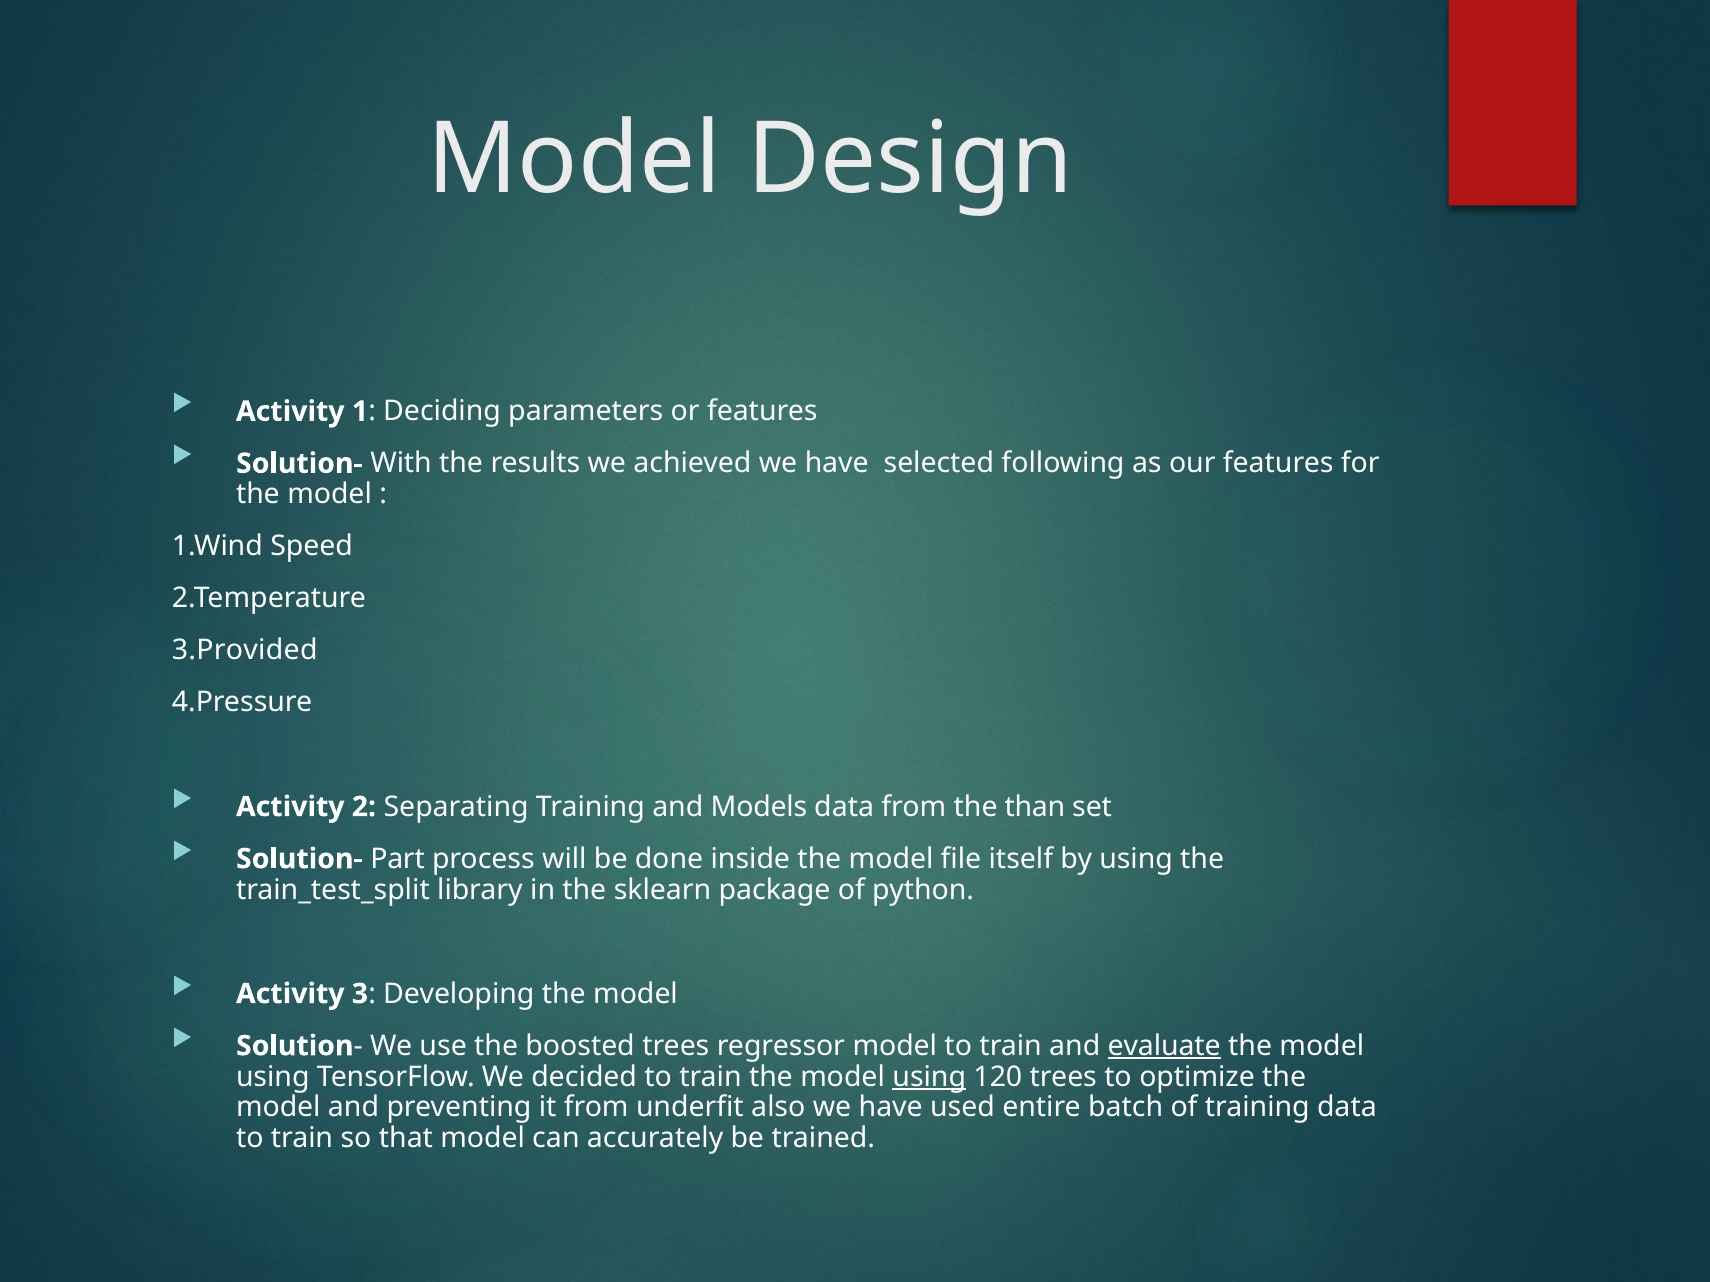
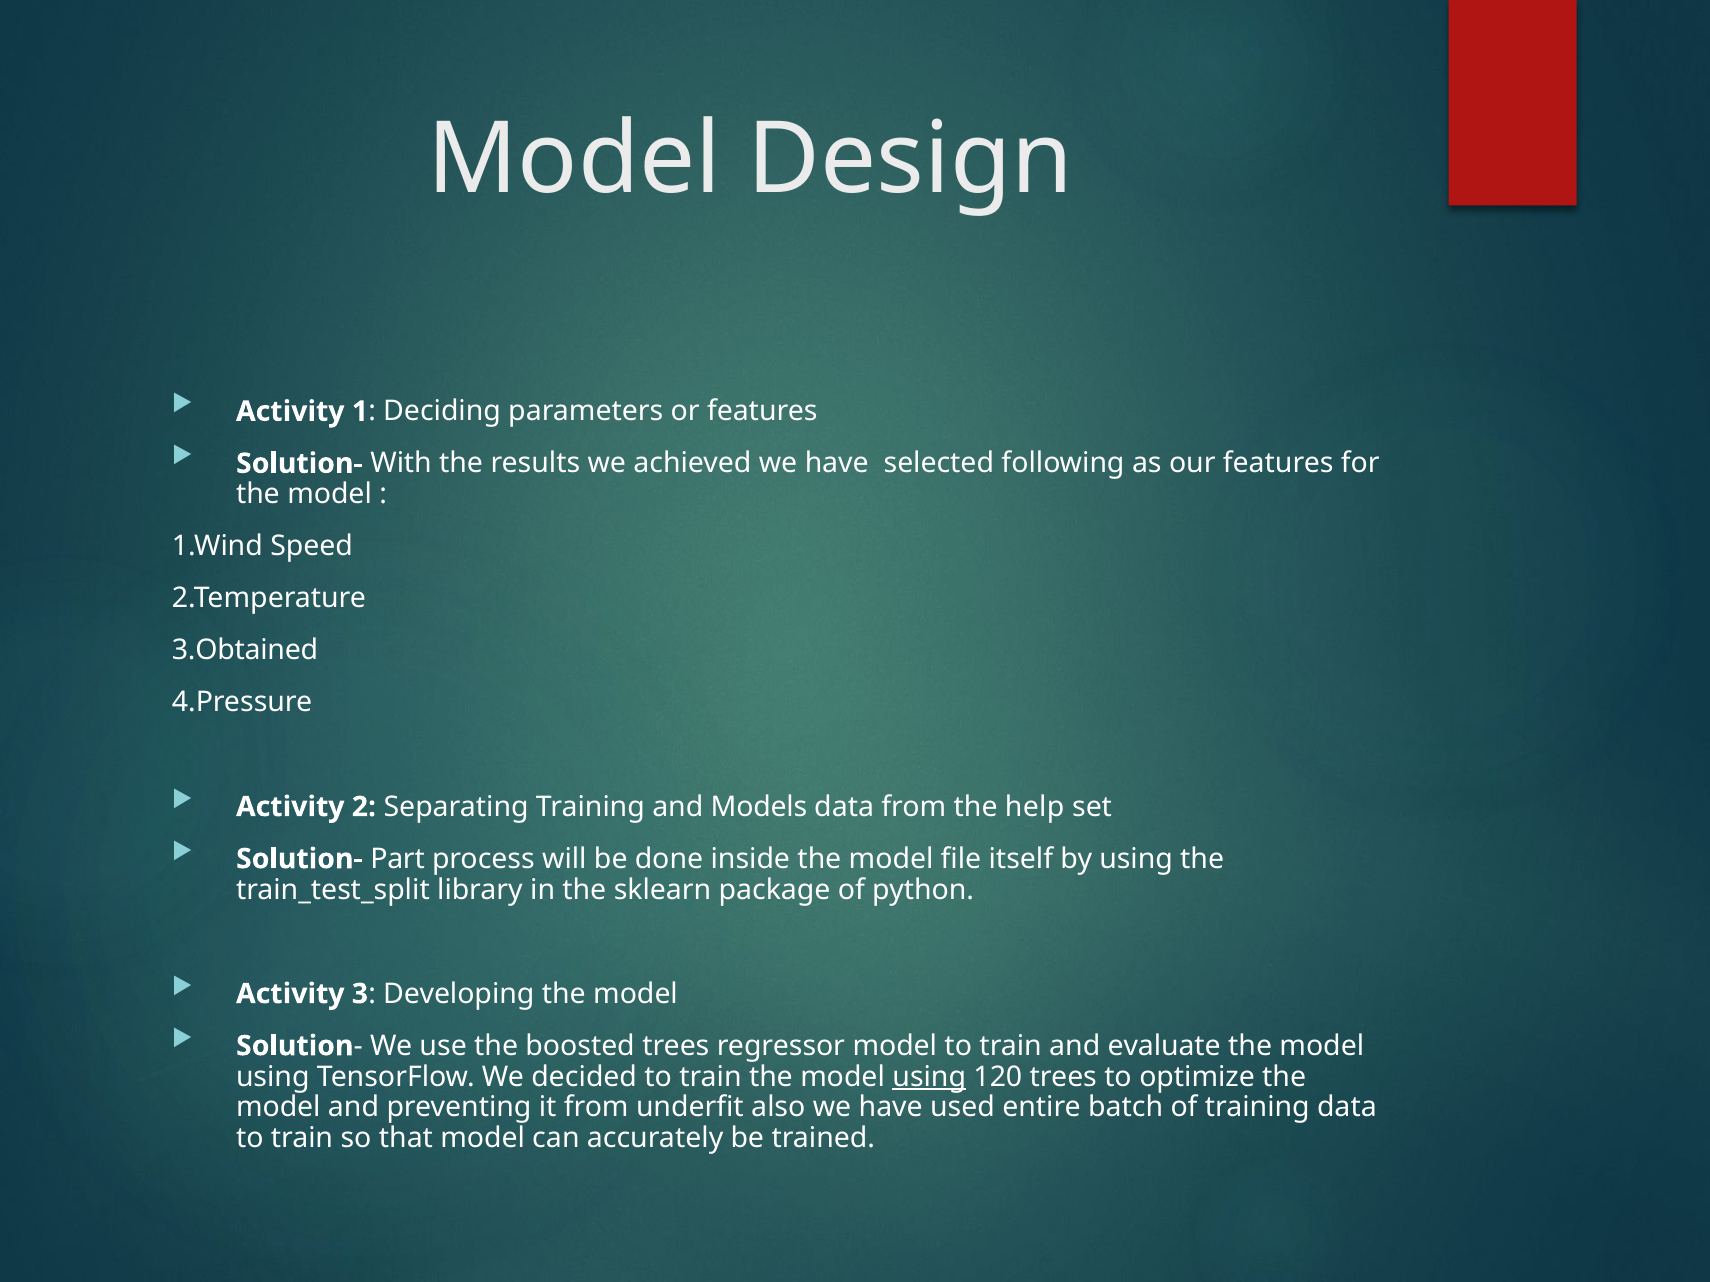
3.Provided: 3.Provided -> 3.Obtained (245, 651)
than: than -> help (1035, 807)
evaluate underline: present -> none (1164, 1046)
